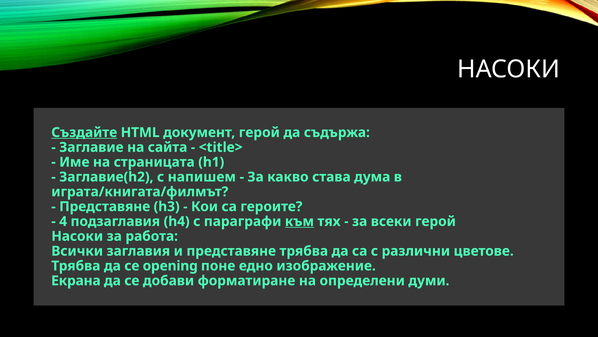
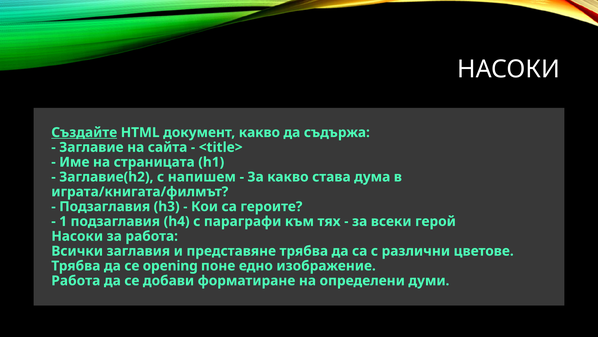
документ герой: герой -> какво (259, 132)
Представяне: Представяне -> Подзаглавия (105, 206)
4: 4 -> 1 (63, 221)
към underline: present -> none (299, 221)
Екрана: Екрана -> Работа (76, 280)
